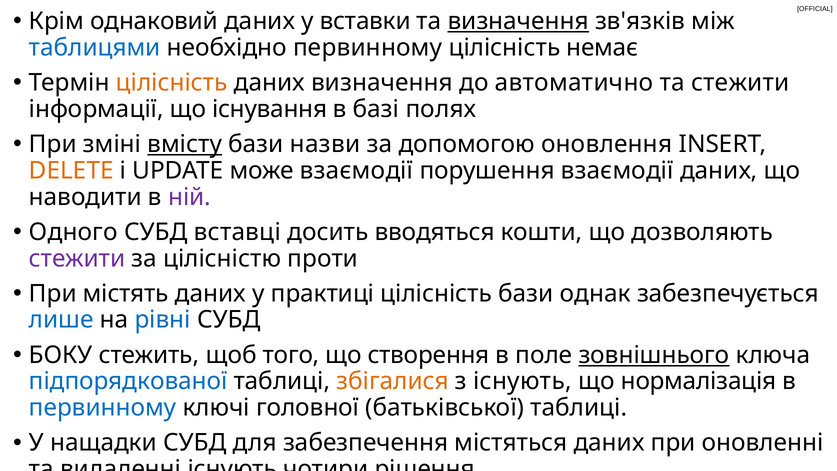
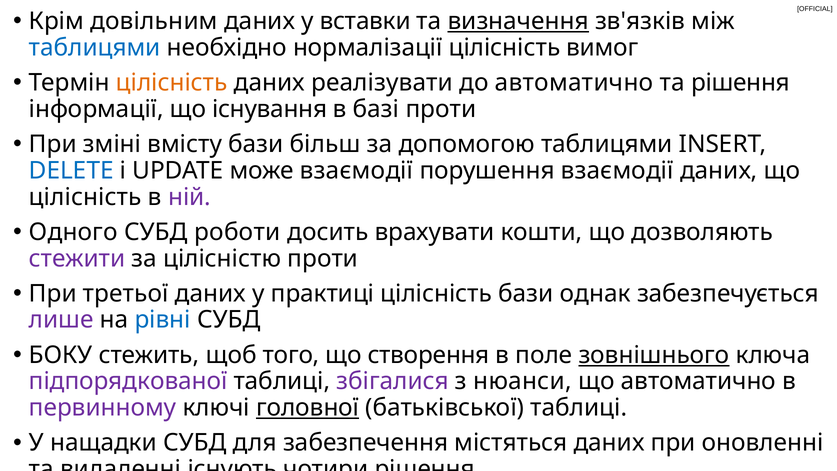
однаковий: однаковий -> довільним (154, 21)
необхідно первинному: первинному -> нормалізації (368, 48)
немає: немає -> вимог (602, 48)
даних визначення: визначення -> реалізувати (382, 83)
та стежити: стежити -> рішення (741, 83)
базі полях: полях -> проти (441, 109)
вмісту underline: present -> none (185, 144)
назви: назви -> більш (325, 144)
допомогою оновлення: оновлення -> таблицями (607, 144)
DELETE colour: orange -> blue (71, 171)
наводити: наводити -> цілісність (85, 197)
вставці: вставці -> роботи (237, 232)
вводяться: вводяться -> врахувати (435, 232)
містять: містять -> третьої (126, 293)
лише colour: blue -> purple (61, 320)
підпорядкованої colour: blue -> purple (128, 381)
збігалися colour: orange -> purple (393, 381)
з існують: існують -> нюанси (523, 381)
що нормалізація: нормалізація -> автоматично (698, 381)
первинному colour: blue -> purple (103, 408)
головної underline: none -> present (308, 408)
